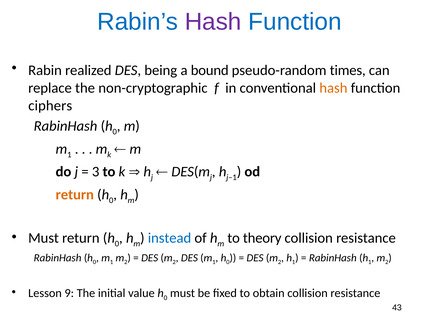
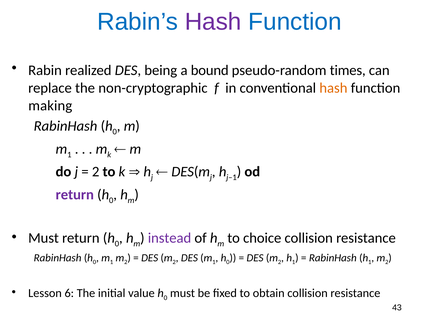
ciphers: ciphers -> making (50, 106)
3: 3 -> 2 (96, 172)
return colour: orange -> purple (75, 195)
instead colour: blue -> purple (170, 238)
theory: theory -> choice (262, 238)
9: 9 -> 6 (69, 293)
